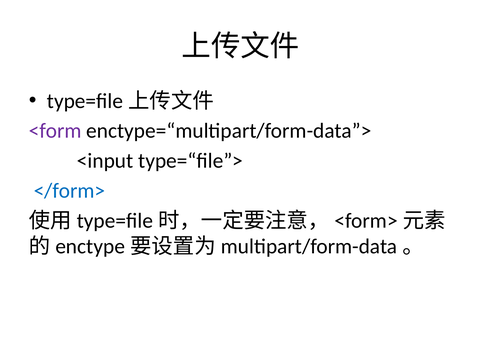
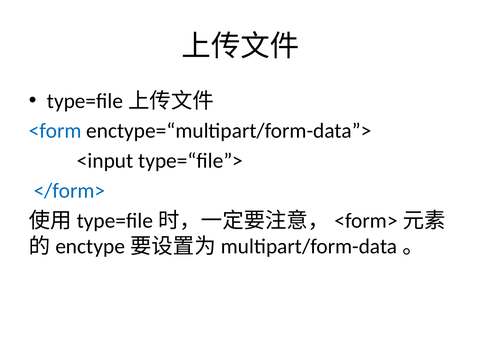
<form colour: purple -> blue (55, 131)
